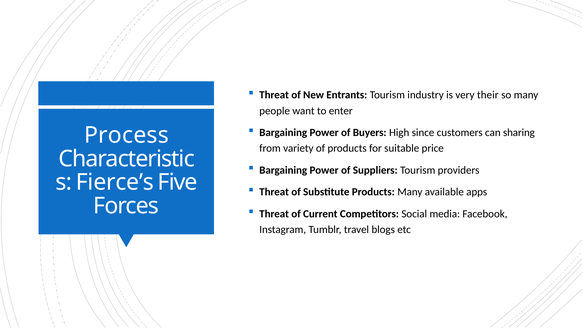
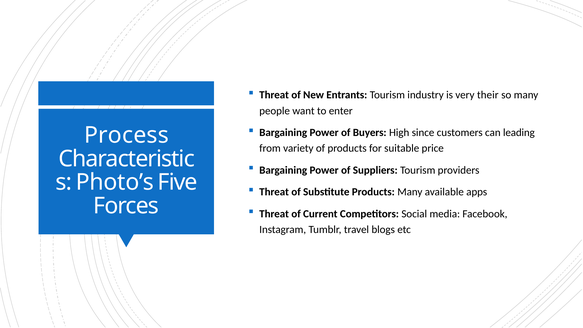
sharing: sharing -> leading (519, 133)
Fierce’s: Fierce’s -> Photo’s (115, 182)
